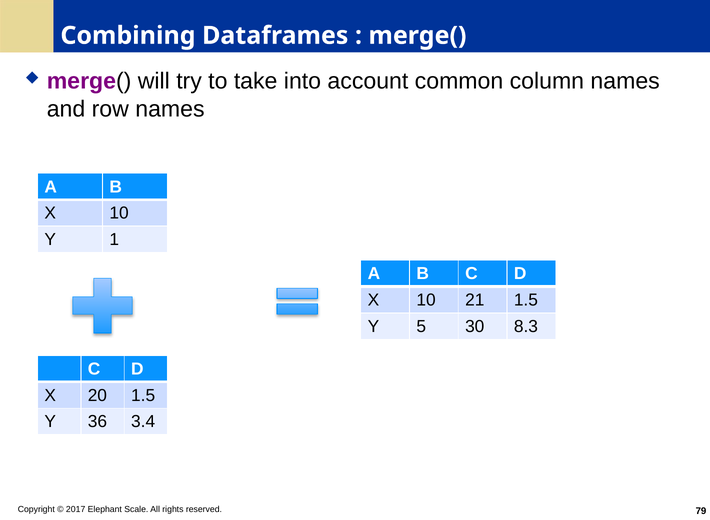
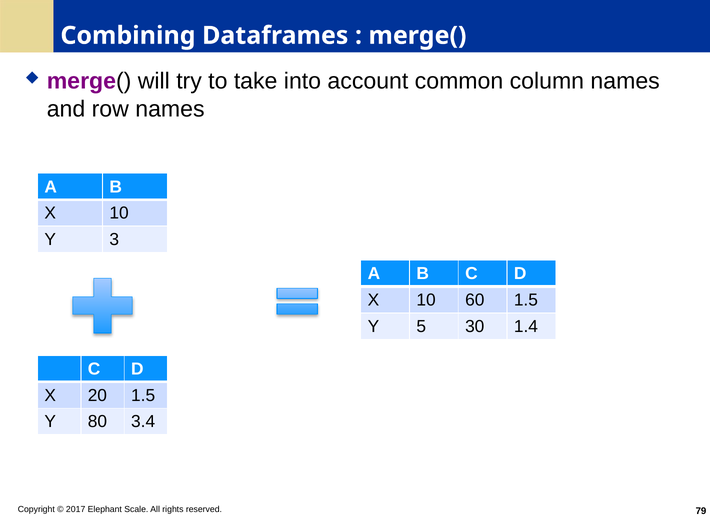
1: 1 -> 3 (114, 239)
21: 21 -> 60 (475, 300)
8.3: 8.3 -> 1.4 (526, 326)
36: 36 -> 80 (97, 421)
